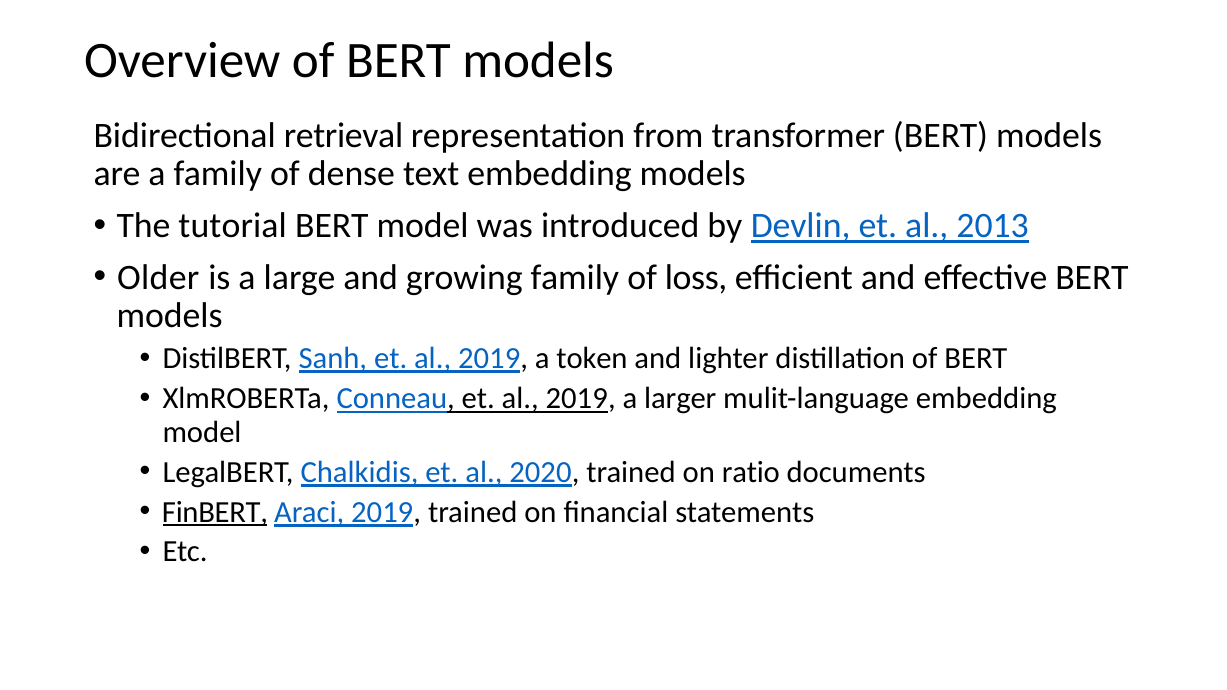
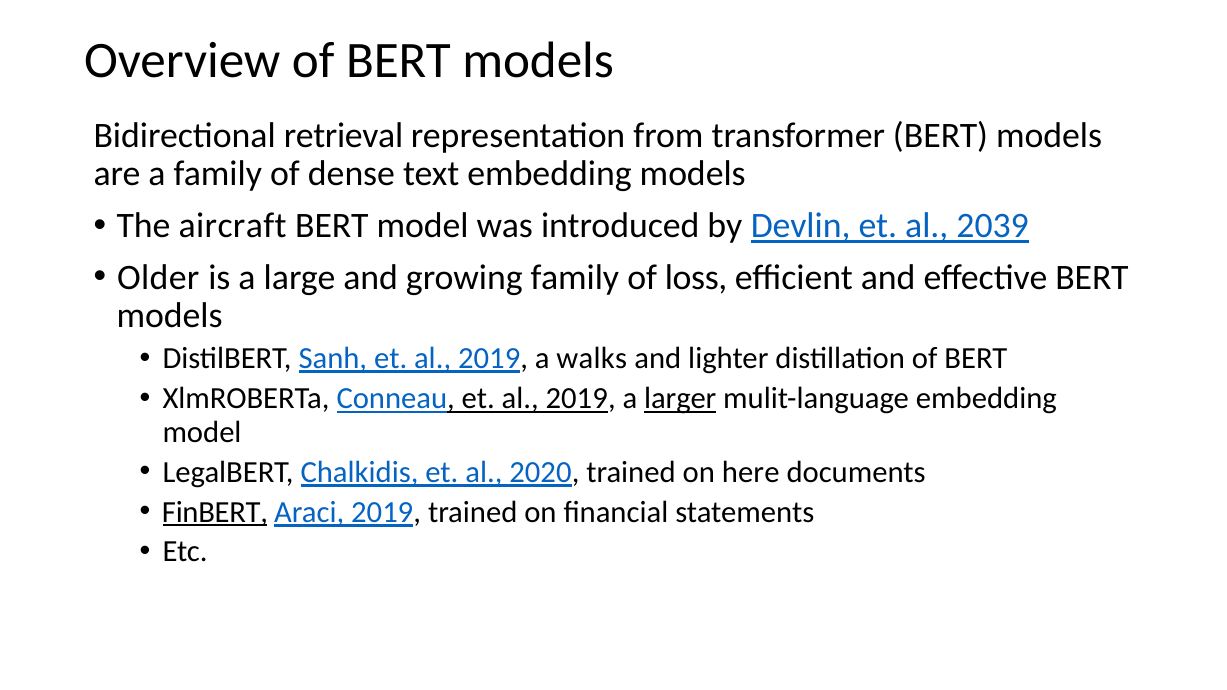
tutorial: tutorial -> aircraft (233, 226)
2013: 2013 -> 2039 (993, 226)
token: token -> walks (592, 359)
larger underline: none -> present (680, 399)
ratio: ratio -> here (751, 472)
